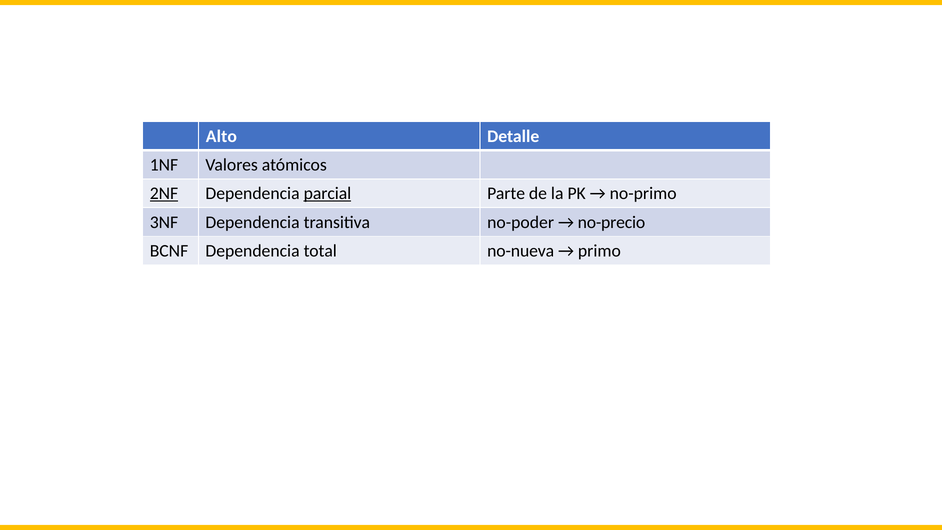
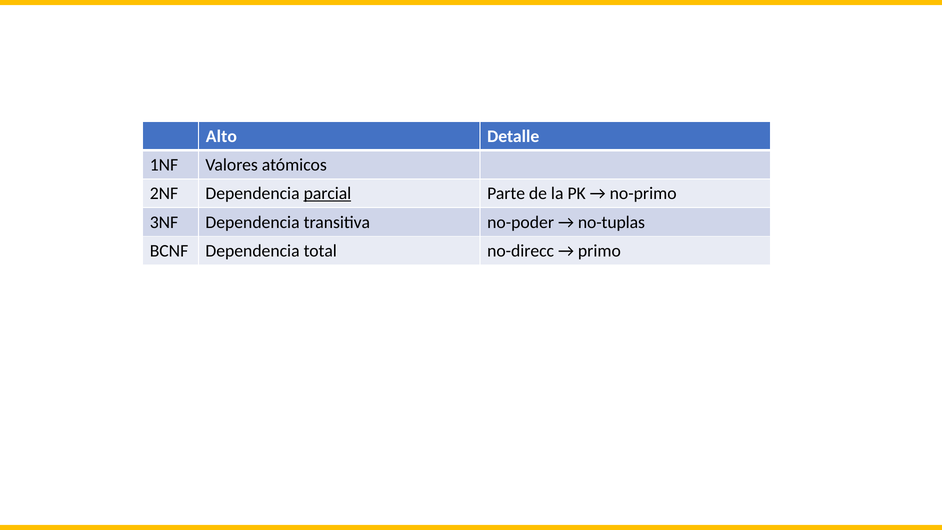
2NF underline: present -> none (164, 193)
no-precio: no-precio -> no-tuplas (611, 222)
no-nueva: no-nueva -> no-direcc (521, 251)
